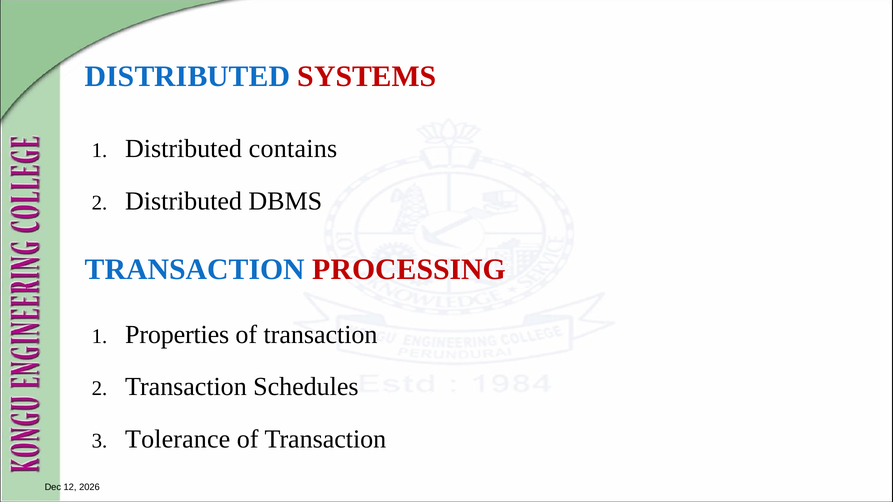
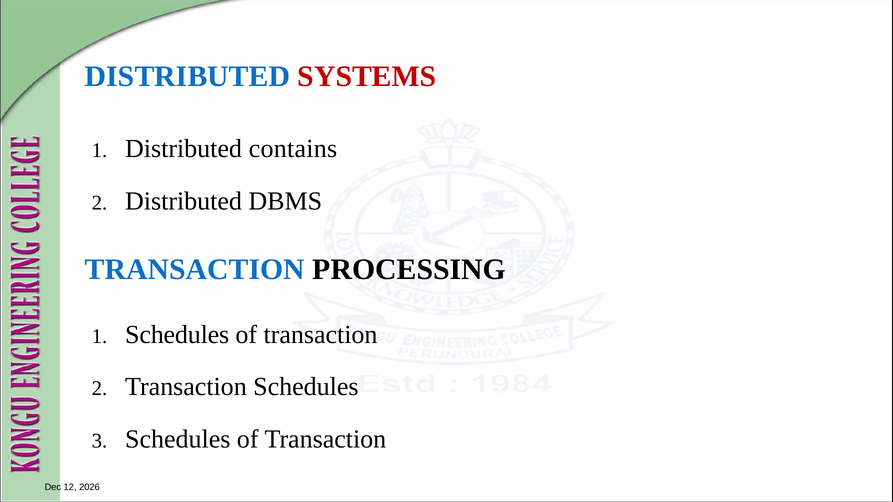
PROCESSING colour: red -> black (409, 269)
Properties: Properties -> Schedules (177, 335)
Tolerance: Tolerance -> Schedules (178, 439)
